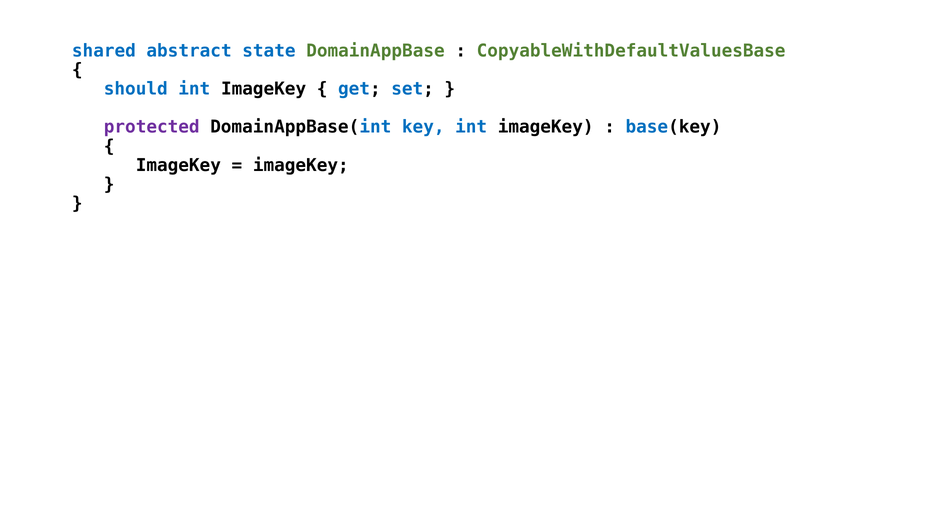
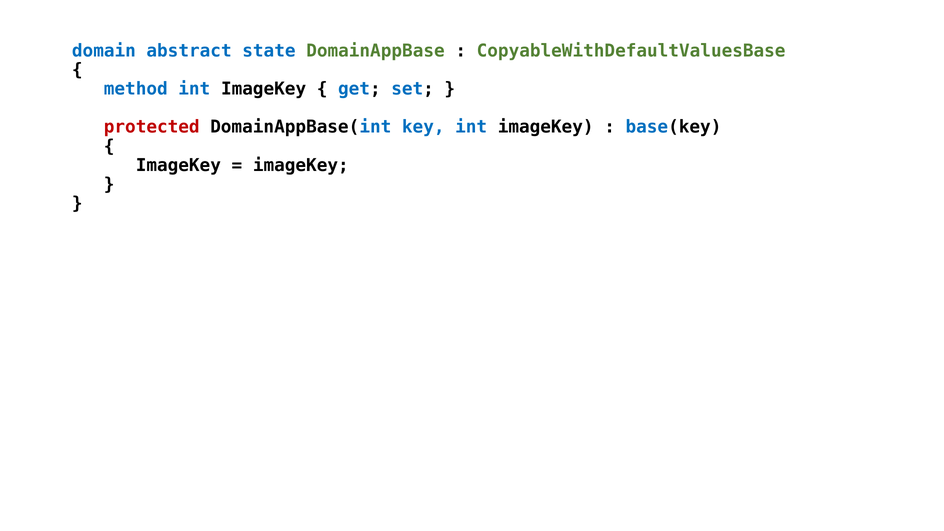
shared: shared -> domain (104, 51)
should: should -> method (136, 89)
protected colour: purple -> red (152, 127)
